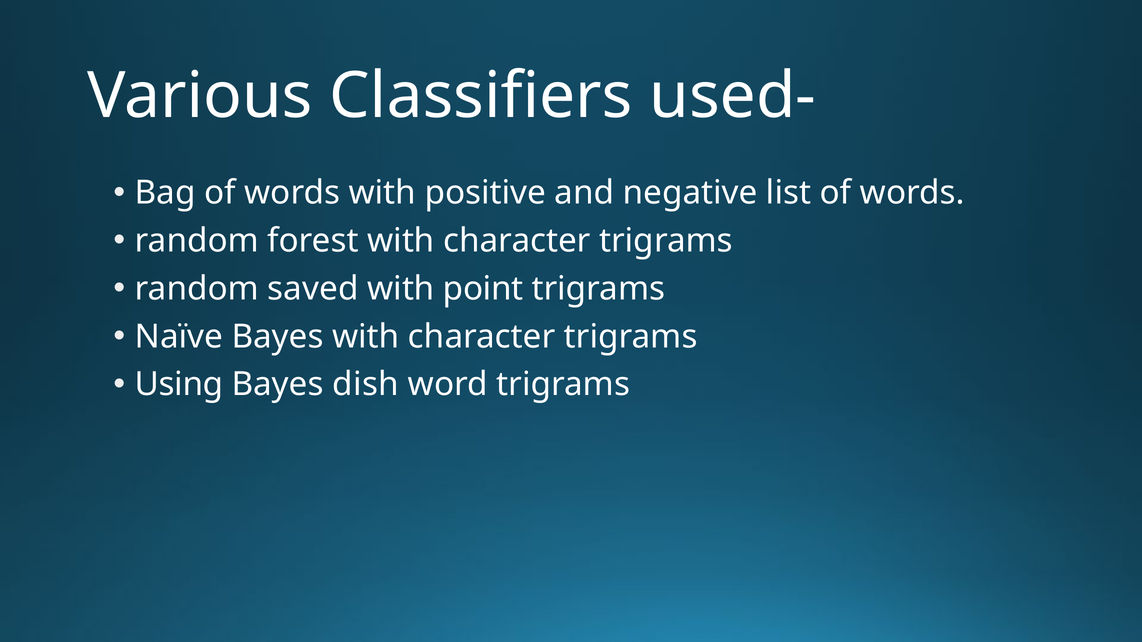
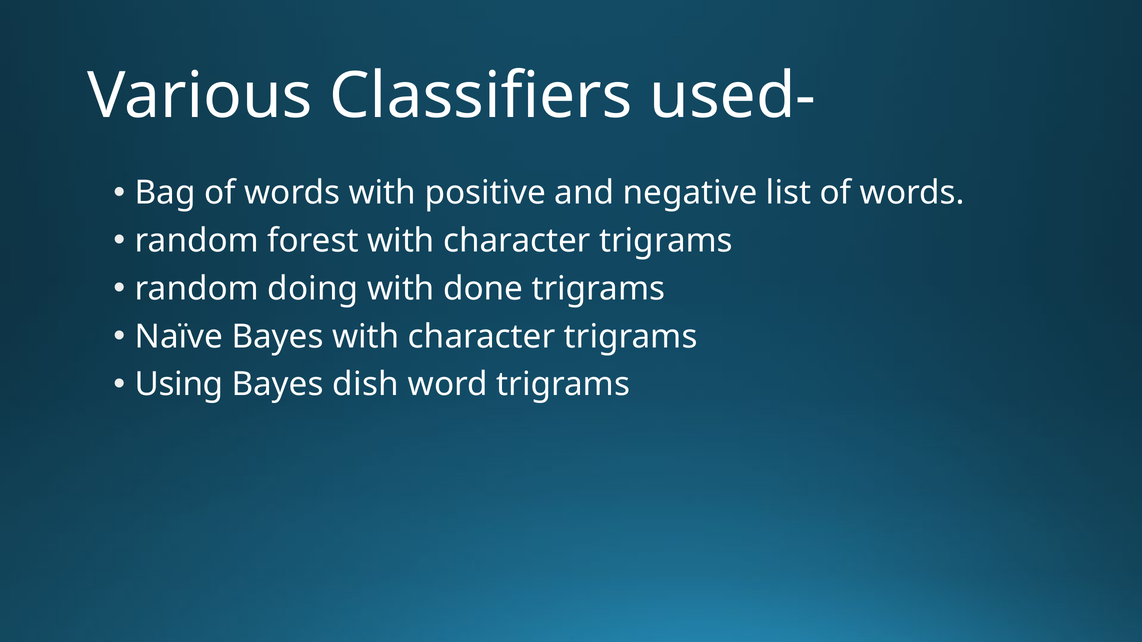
saved: saved -> doing (313, 289)
point: point -> done (483, 289)
